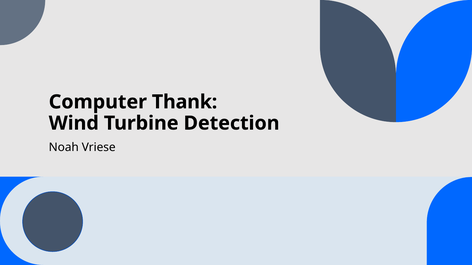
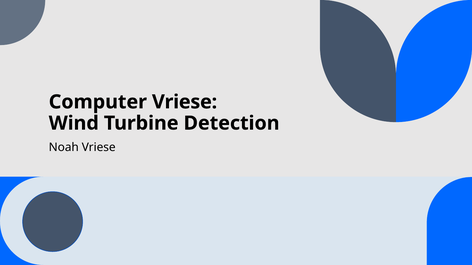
Computer Thank: Thank -> Vriese (185, 102)
